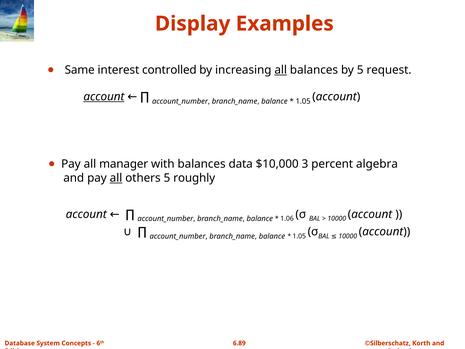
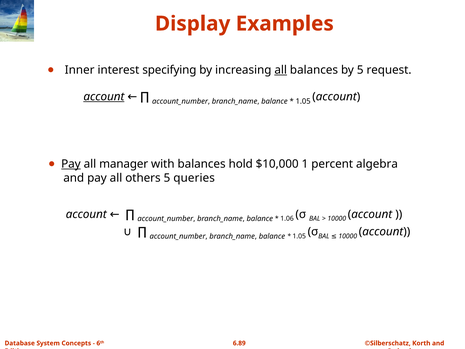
Same: Same -> Inner (80, 70)
controlled: controlled -> specifying (169, 70)
Pay underline: none -> present (71, 164)
data: data -> hold (241, 164)
3: 3 -> 1 (305, 164)
all underline: present -> none (116, 178)
roughly: roughly -> queries (194, 178)
